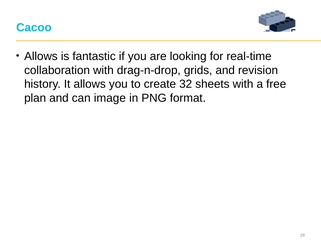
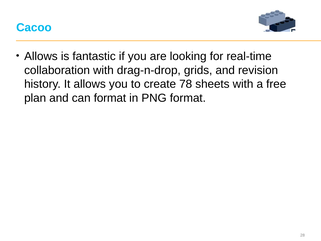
32: 32 -> 78 (186, 84)
can image: image -> format (110, 98)
